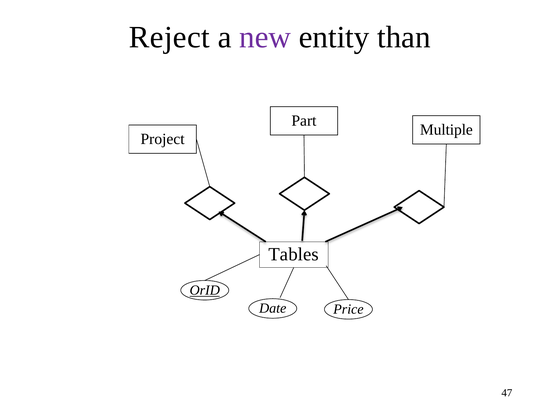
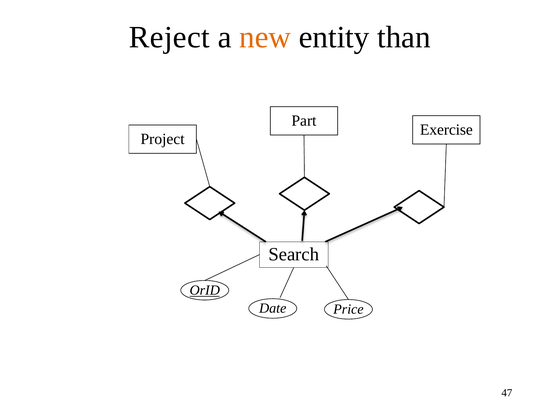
new colour: purple -> orange (265, 37)
Multiple: Multiple -> Exercise (446, 130)
Tables: Tables -> Search (294, 254)
